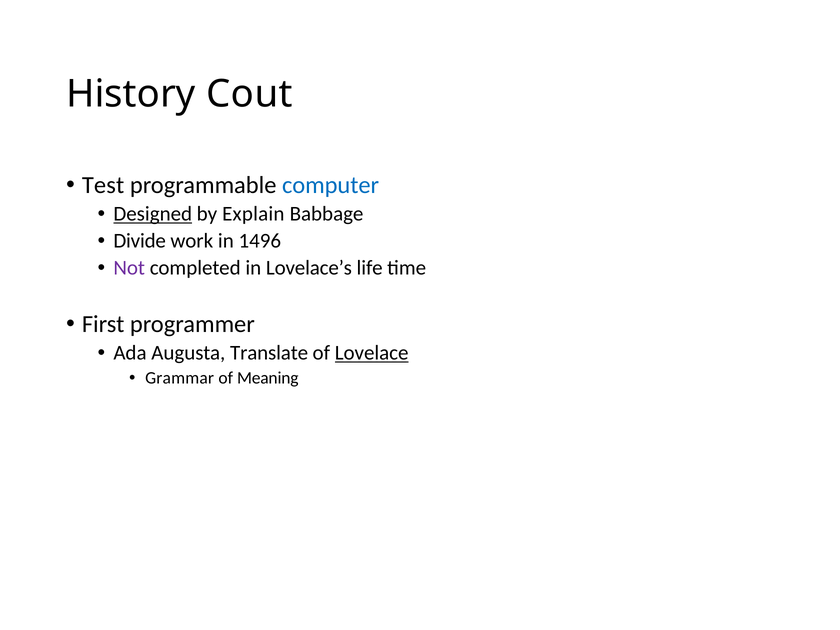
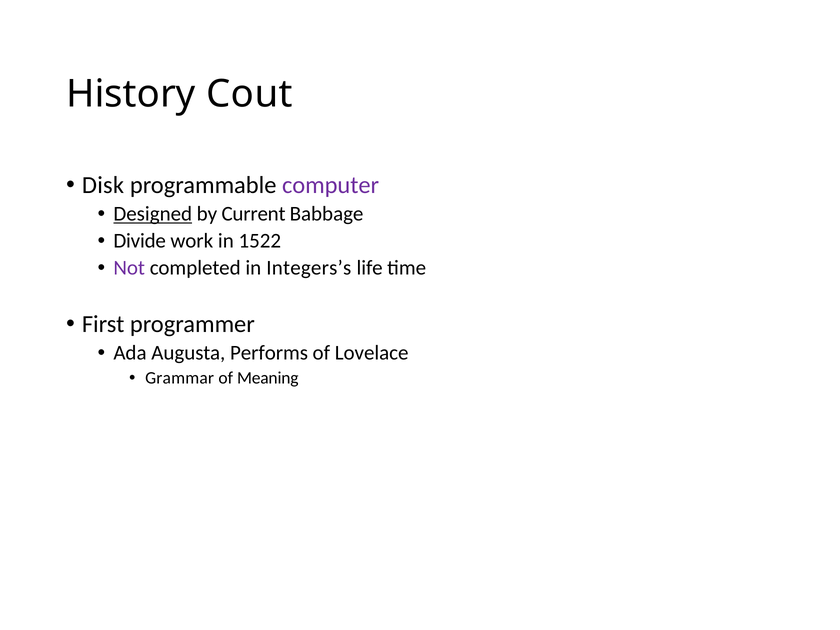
Test: Test -> Disk (103, 185)
computer colour: blue -> purple (331, 185)
Explain: Explain -> Current (254, 214)
1496: 1496 -> 1522 (260, 241)
Lovelace’s: Lovelace’s -> Integers’s (309, 268)
Translate: Translate -> Performs (269, 353)
Lovelace underline: present -> none (372, 353)
